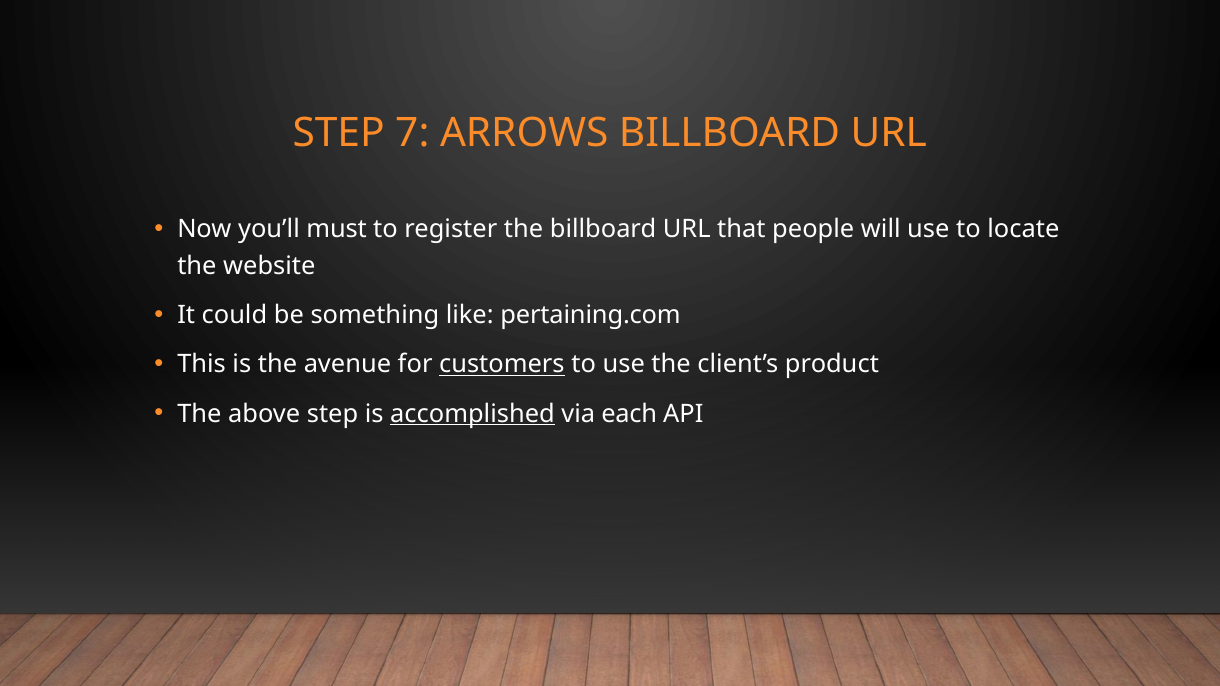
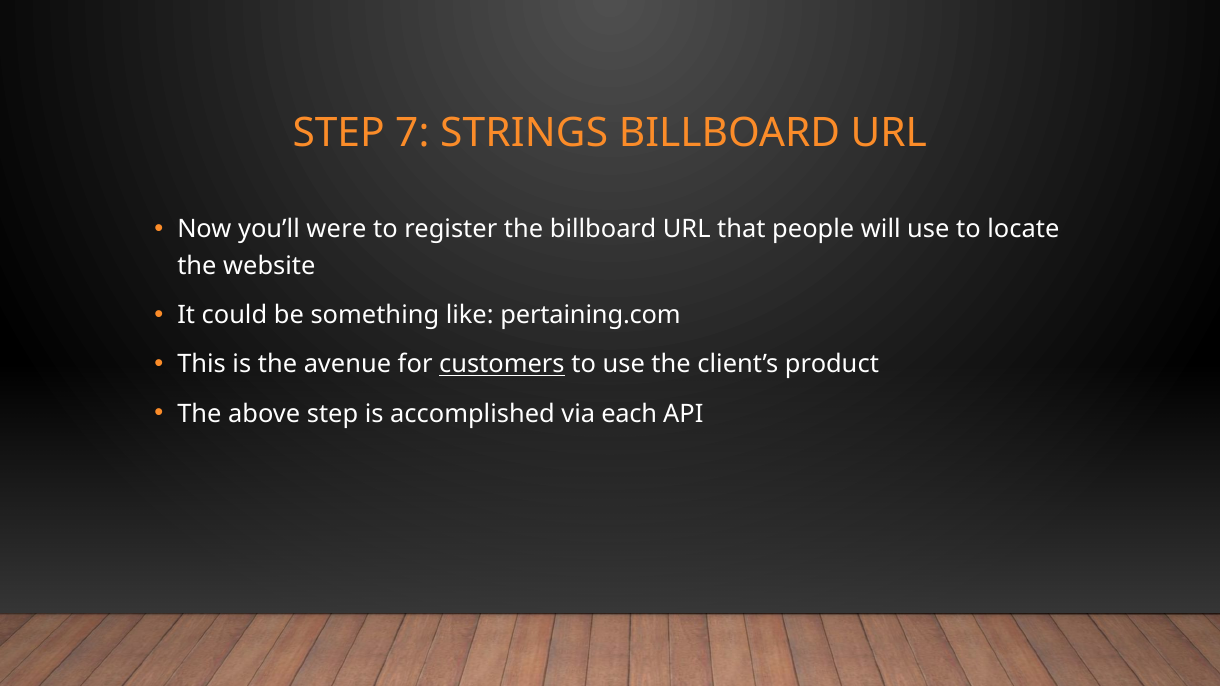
ARROWS: ARROWS -> STRINGS (524, 133)
must: must -> were (336, 229)
accomplished underline: present -> none (472, 414)
